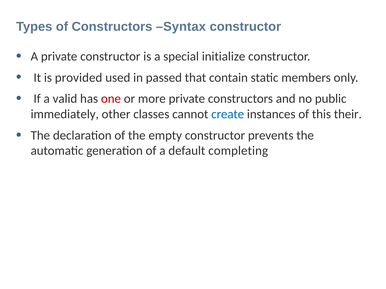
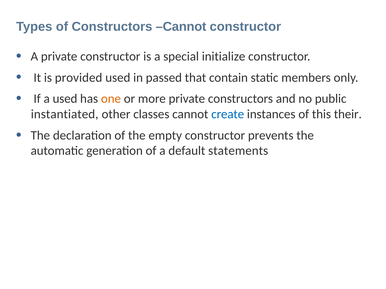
Constructors Syntax: Syntax -> Cannot (181, 27)
a valid: valid -> used (65, 99)
one colour: red -> orange (111, 99)
immediately: immediately -> instantiated (65, 114)
completing: completing -> statements (238, 151)
